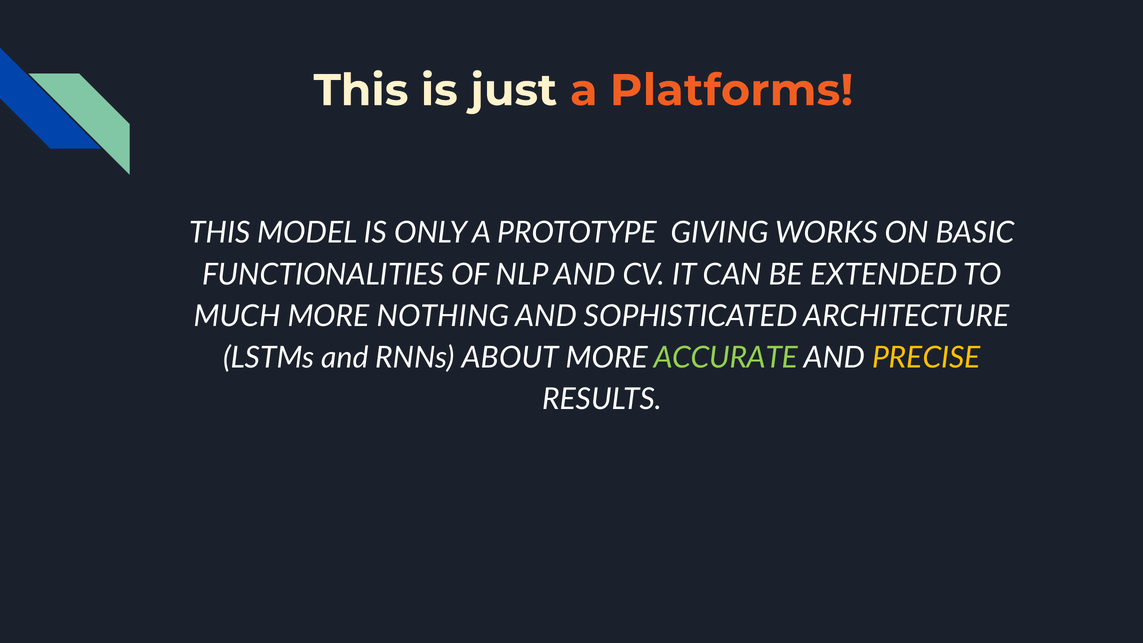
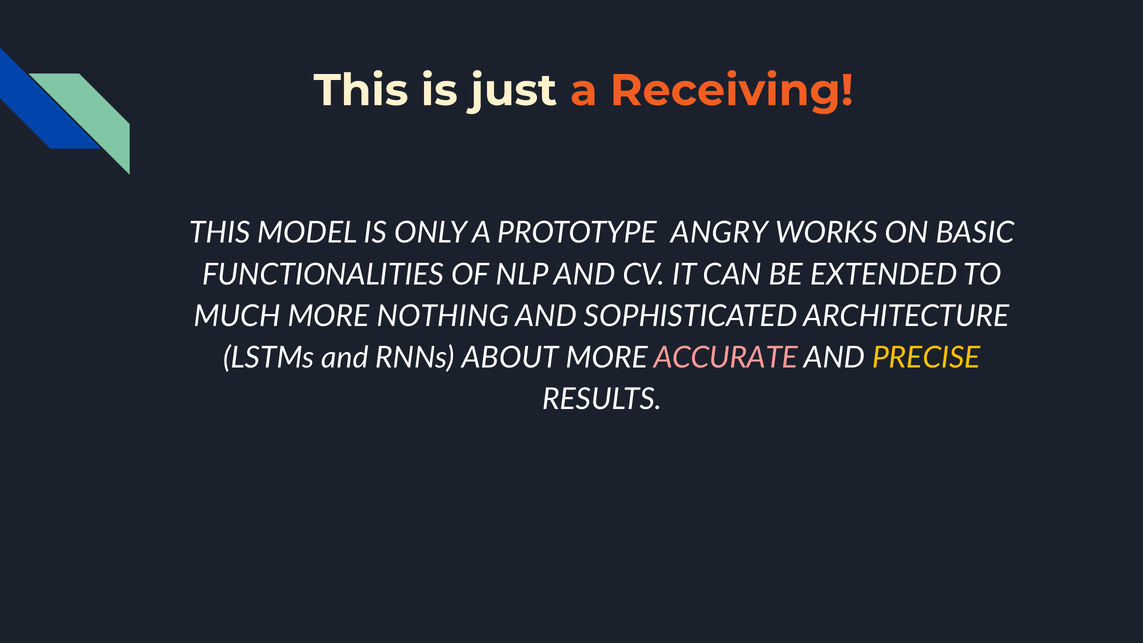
Platforms: Platforms -> Receiving (732, 90)
GIVING: GIVING -> ANGRY (720, 233)
ACCURATE colour: light green -> pink (726, 358)
